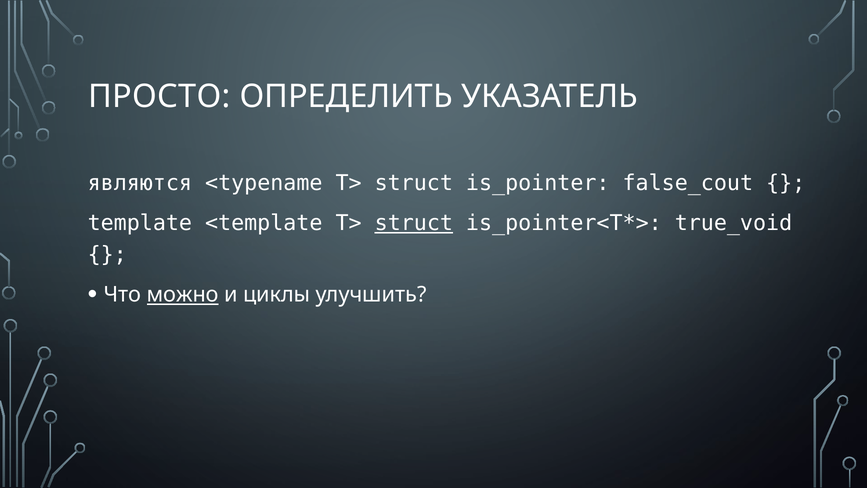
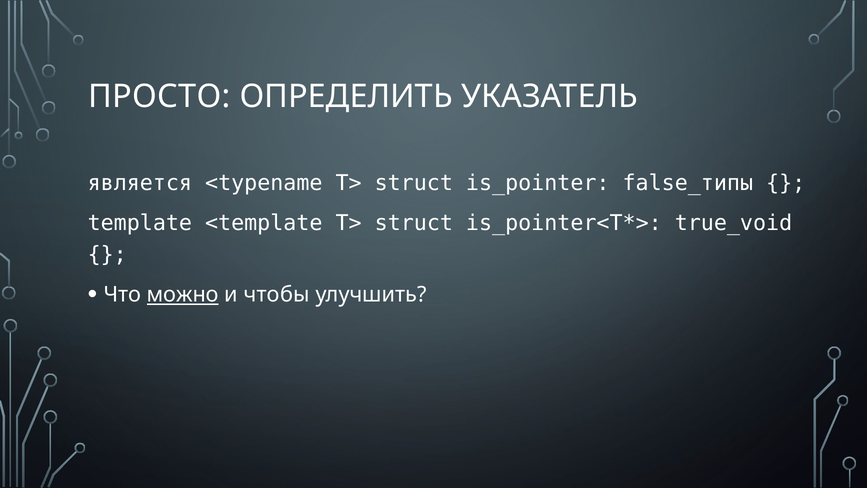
являются: являются -> является (140, 183)
false_cout: false_cout -> false_типы (688, 183)
struct underline: present -> none (414, 223)
циклы: циклы -> чтобы (277, 295)
